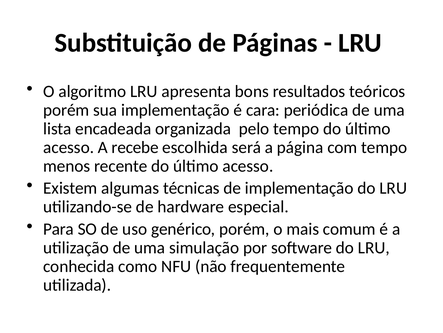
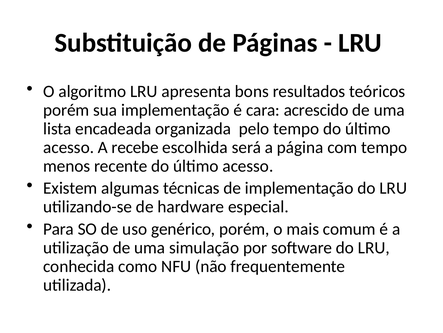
periódica: periódica -> acrescido (316, 110)
